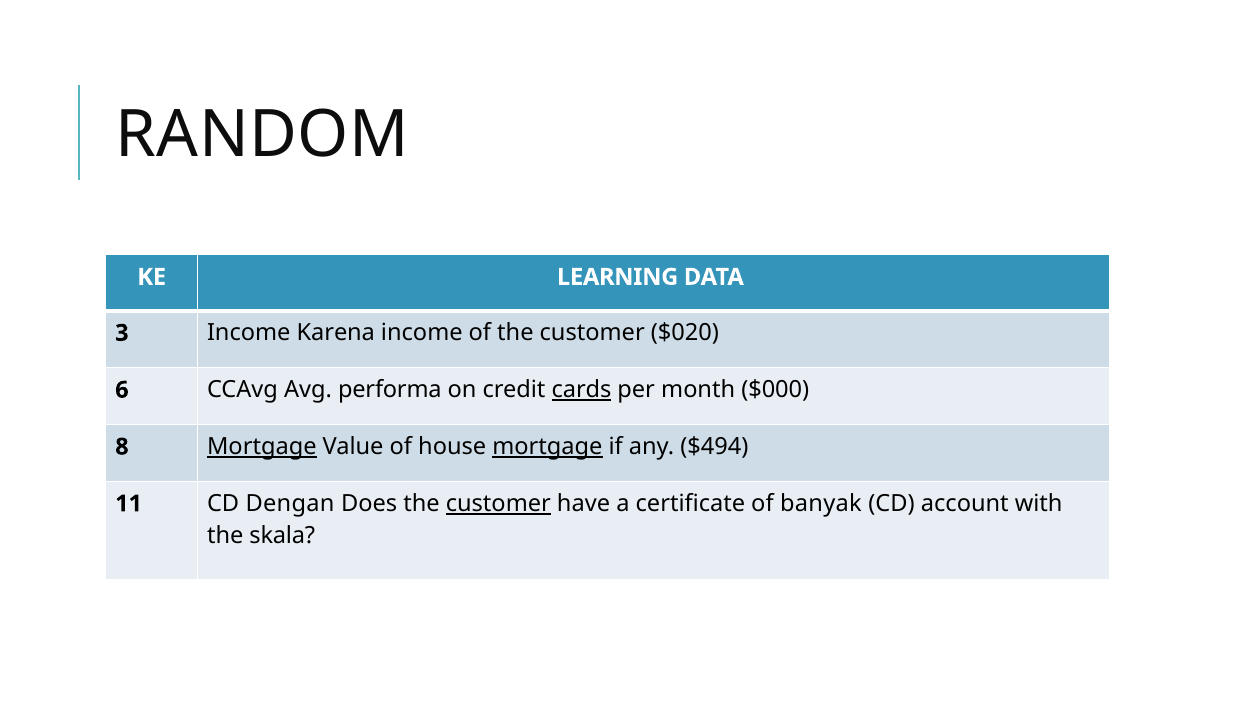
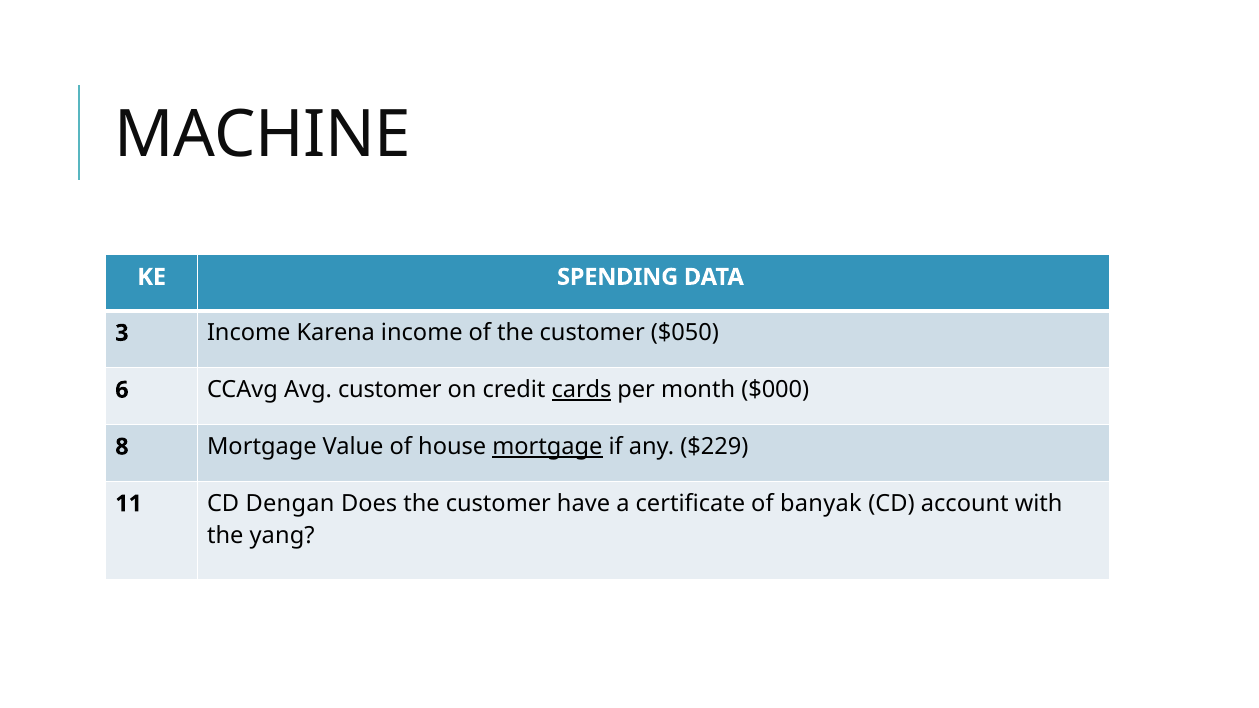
RANDOM: RANDOM -> MACHINE (263, 135)
LEARNING: LEARNING -> SPENDING (618, 277)
$020: $020 -> $050 (685, 333)
Avg performa: performa -> customer (390, 390)
Mortgage underline: present -> none (262, 447)
$494: $494 -> $229 (714, 447)
customer underline: present -> none (498, 504)
skala: skala -> yang (282, 536)
